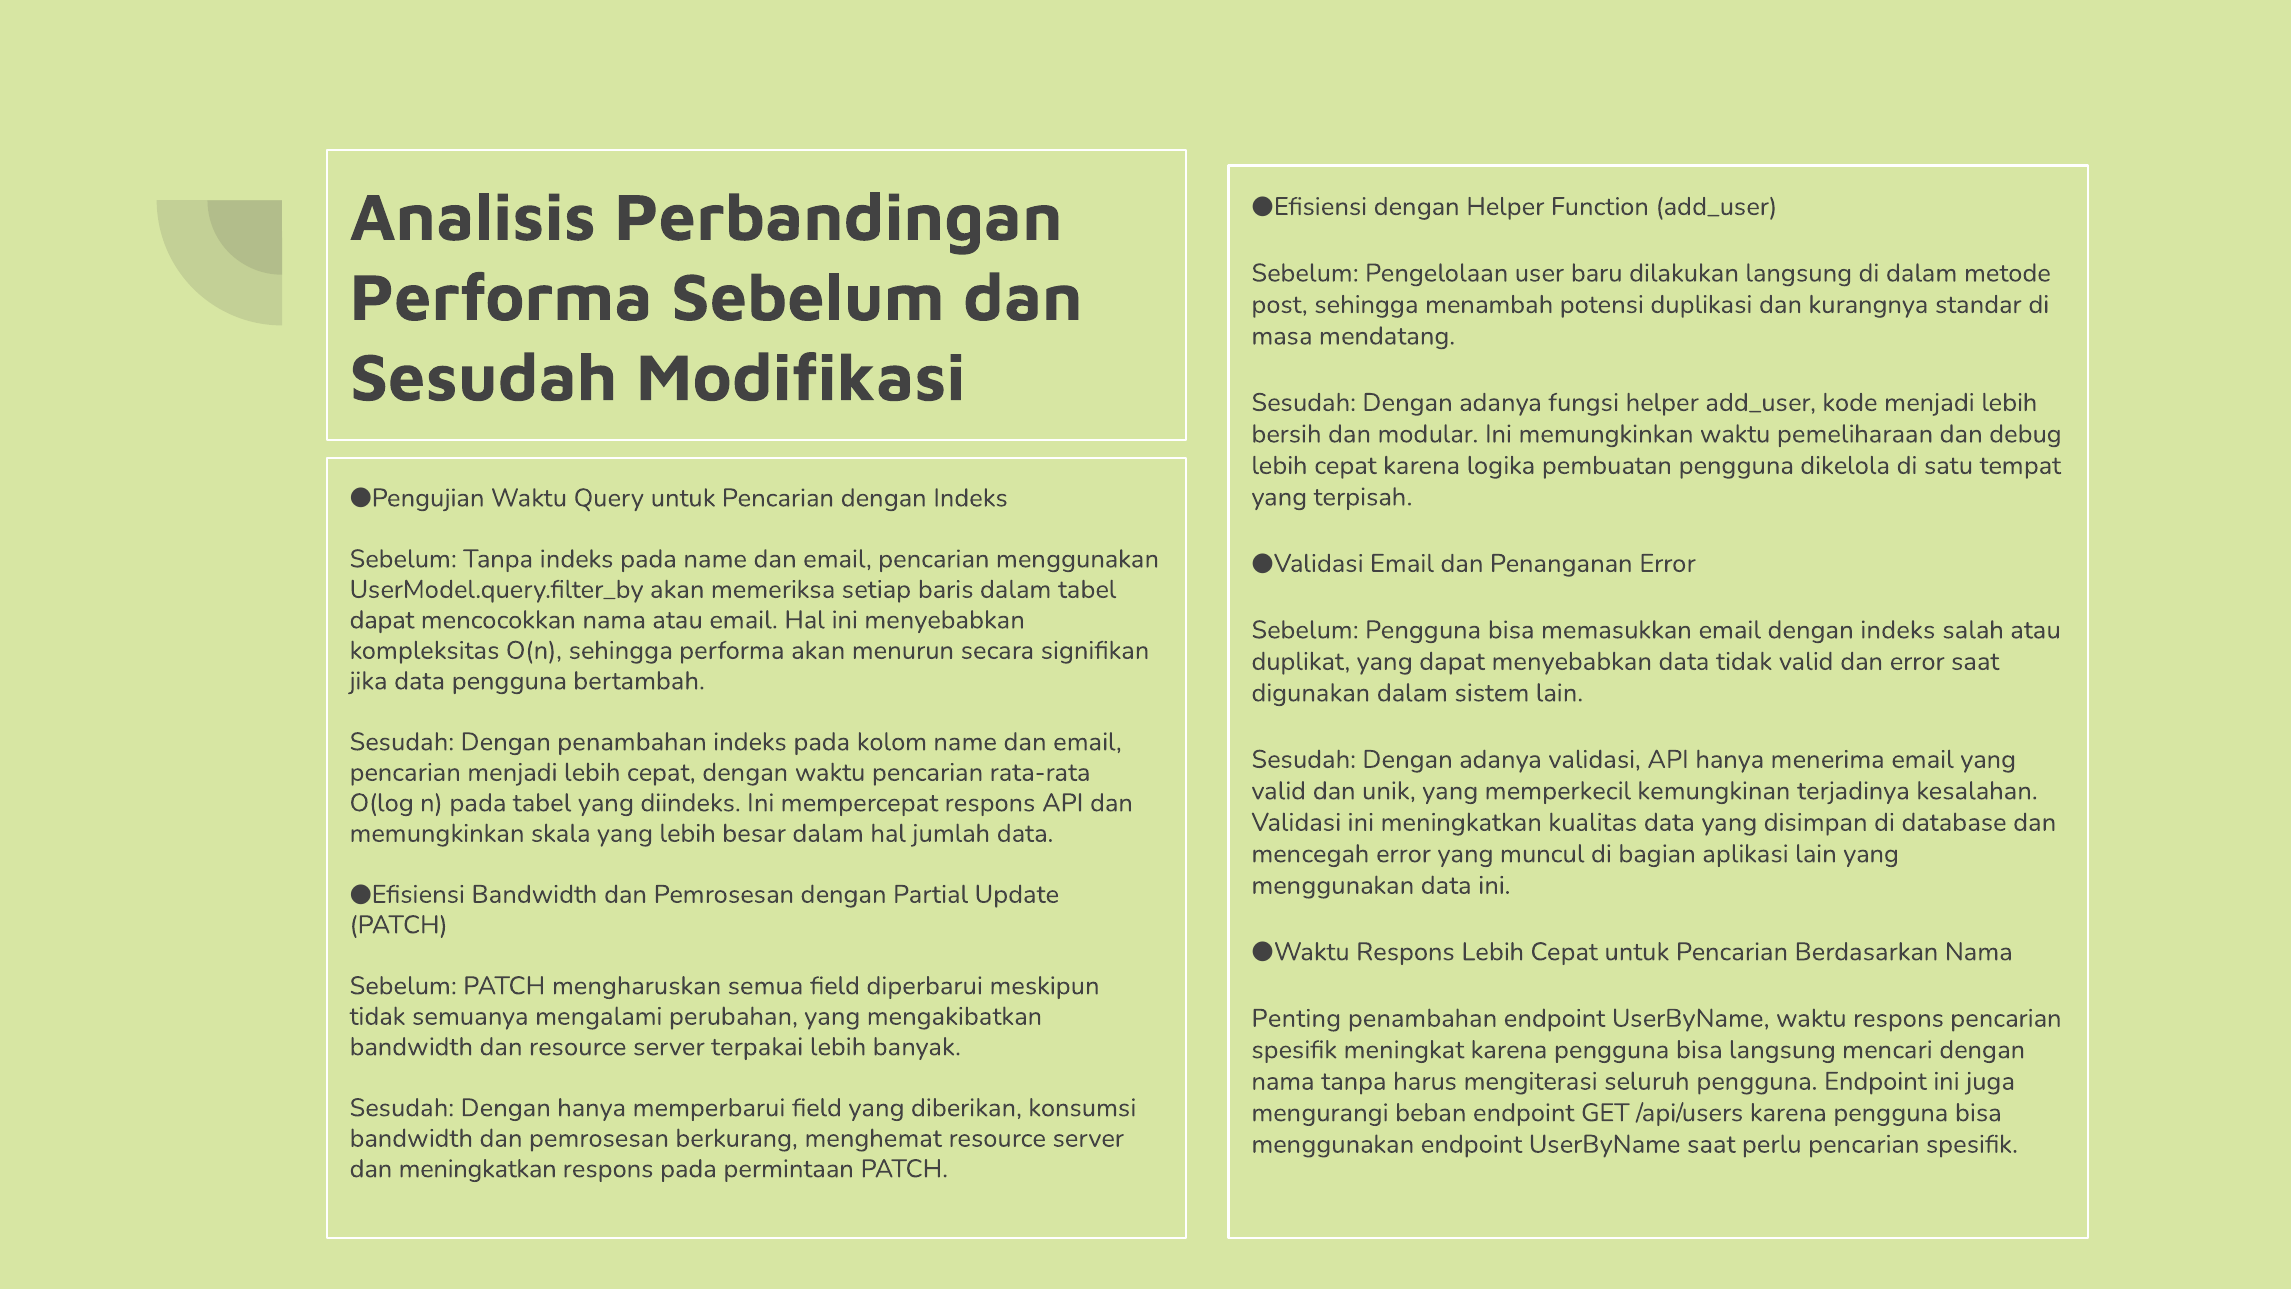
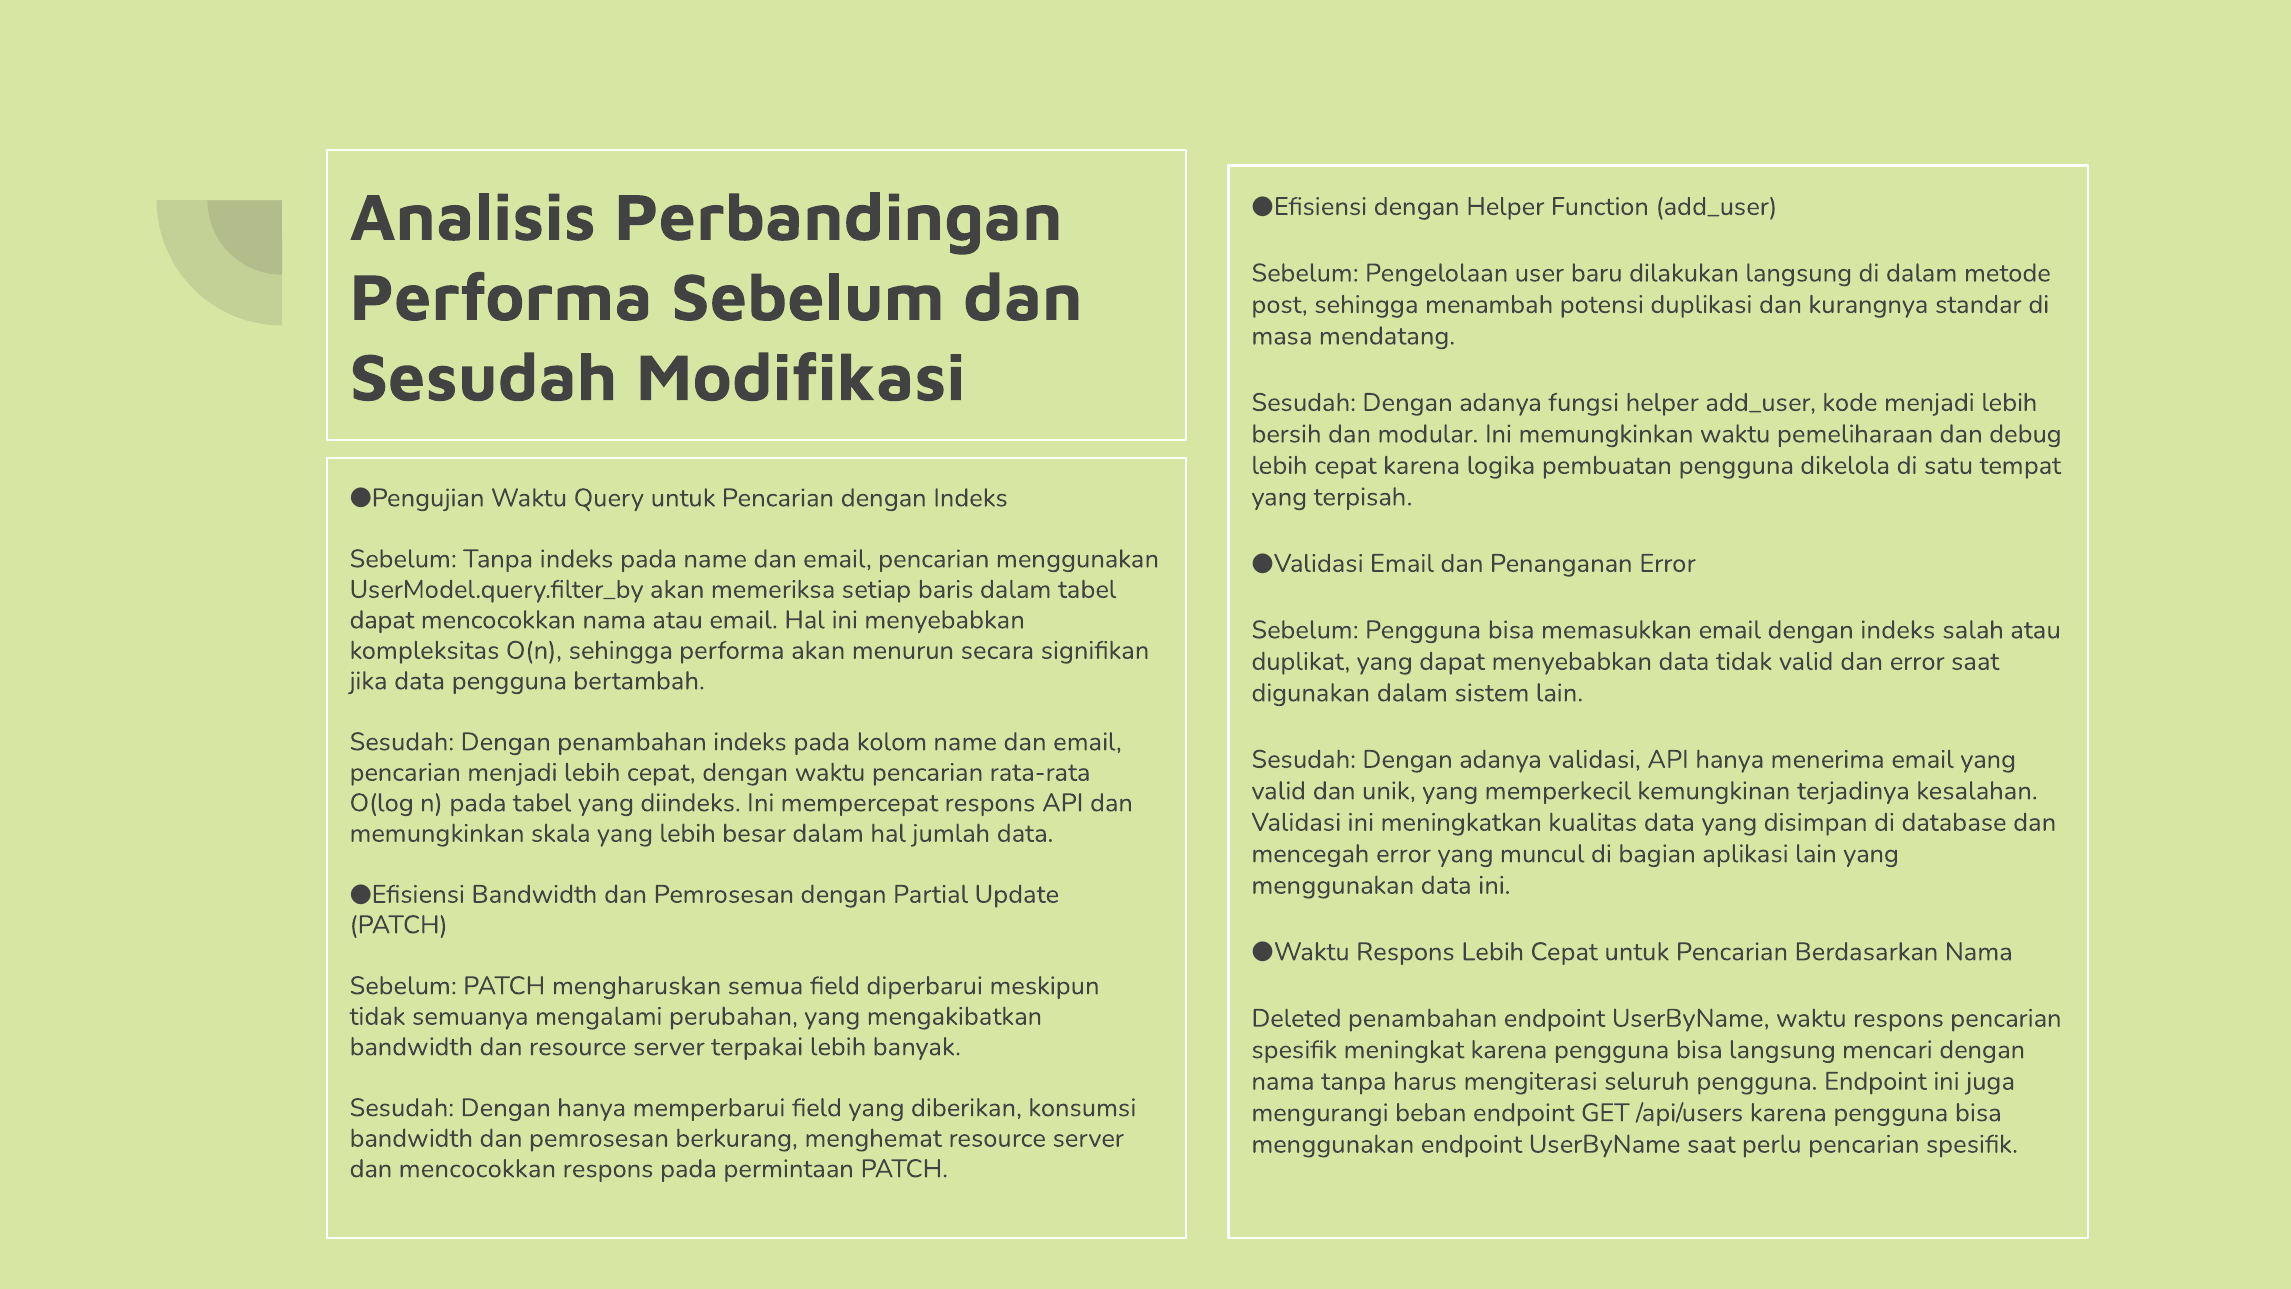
Penting: Penting -> Deleted (1296, 1018)
dan meningkatkan: meningkatkan -> mencocokkan (477, 1169)
